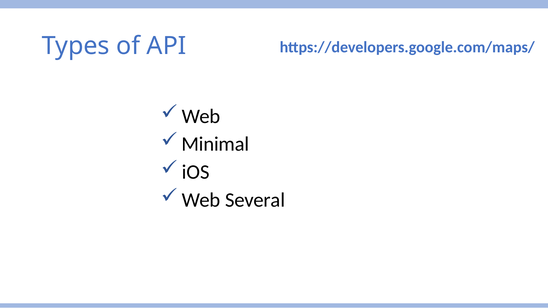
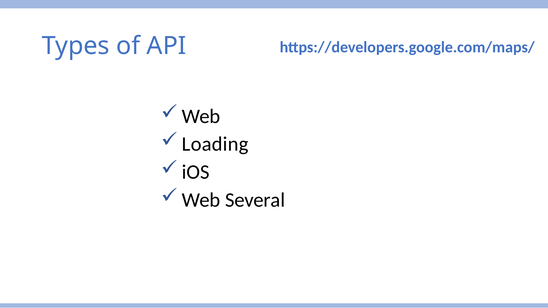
Minimal: Minimal -> Loading (215, 144)
